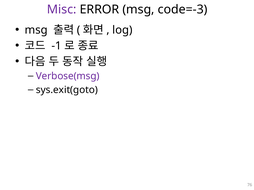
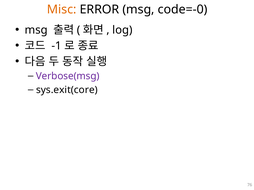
Misc colour: purple -> orange (62, 10)
code=-3: code=-3 -> code=-0 (183, 10)
sys.exit(goto: sys.exit(goto -> sys.exit(core (67, 90)
